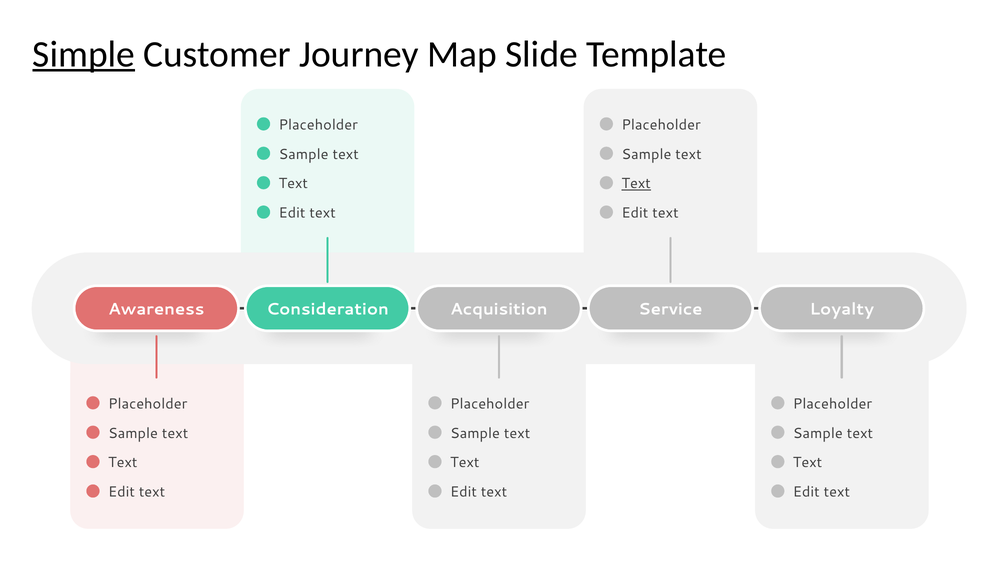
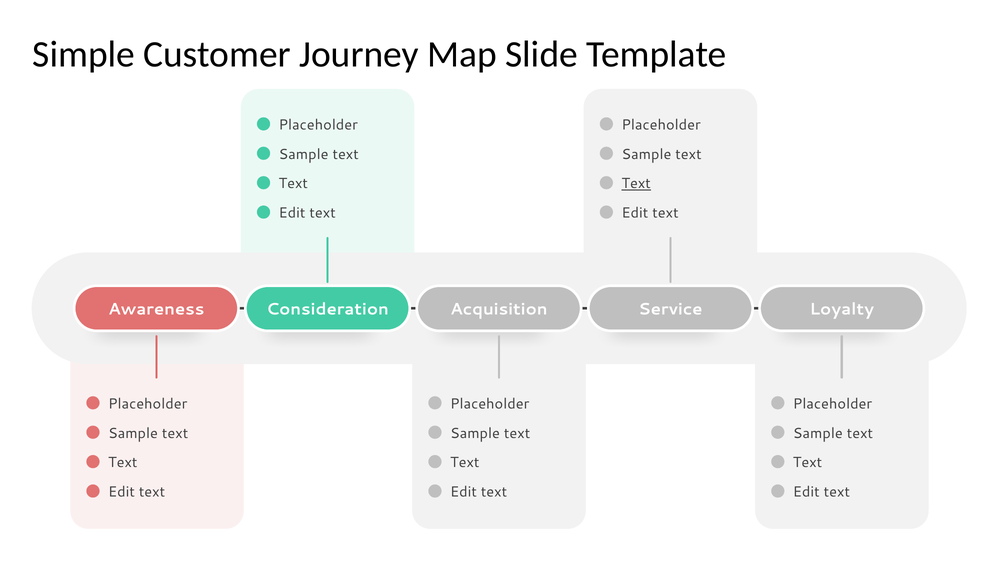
Simple underline: present -> none (84, 54)
